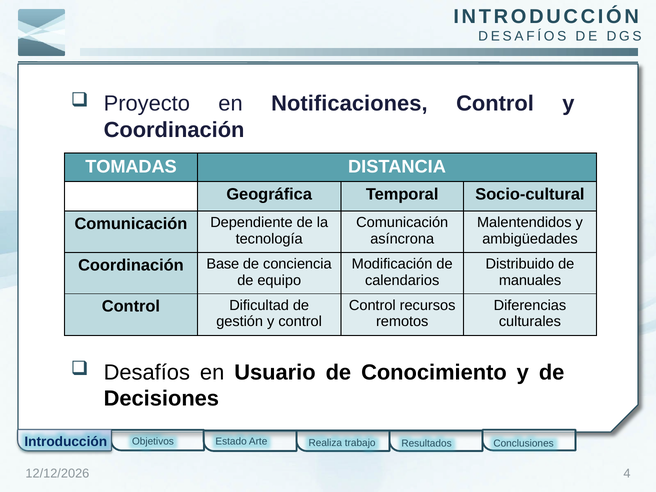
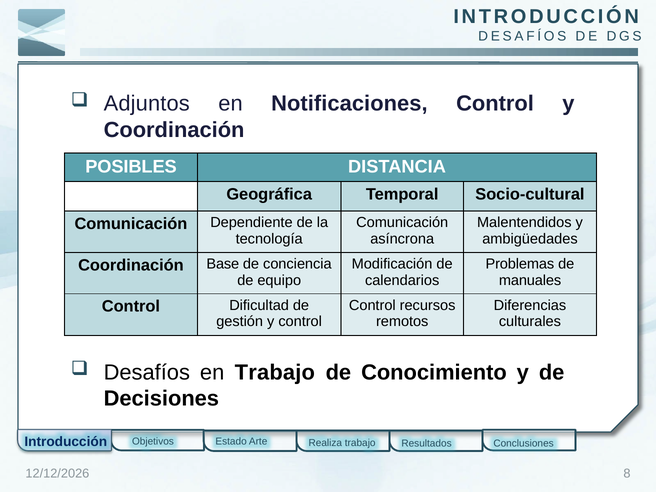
Proyecto: Proyecto -> Adjuntos (147, 104)
TOMADAS: TOMADAS -> POSIBLES (131, 167)
Distribuido: Distribuido -> Problemas (520, 264)
en Usuario: Usuario -> Trabajo (275, 372)
4: 4 -> 8 (627, 473)
